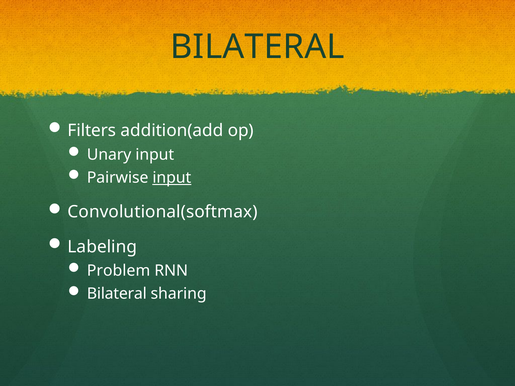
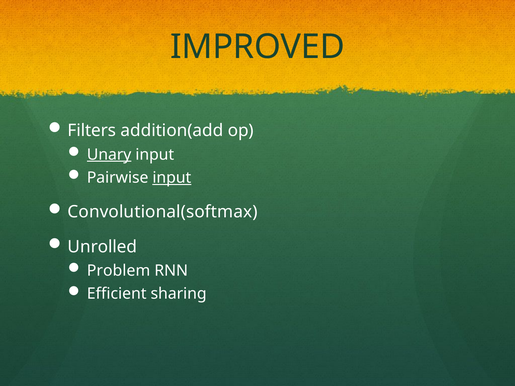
BILATERAL: BILATERAL -> IMPROVED (257, 47)
Unary underline: none -> present (109, 155)
Labeling: Labeling -> Unrolled (102, 247)
Bilateral: Bilateral -> Efficient (117, 294)
